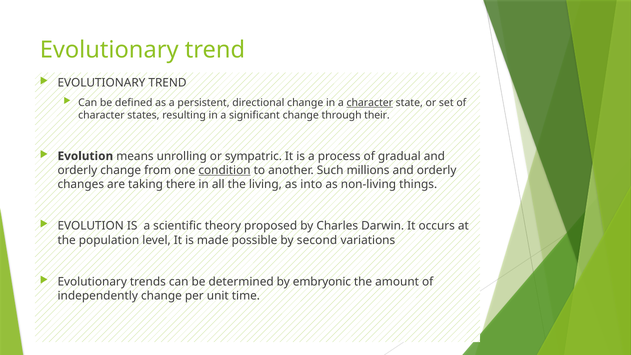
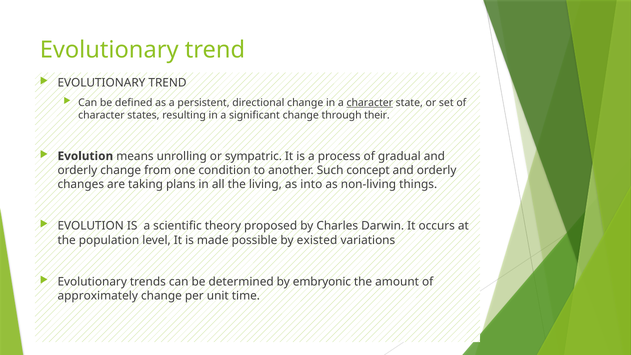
condition underline: present -> none (225, 170)
millions: millions -> concept (368, 170)
there: there -> plans (181, 184)
second: second -> existed (317, 240)
independently: independently -> approximately (98, 296)
